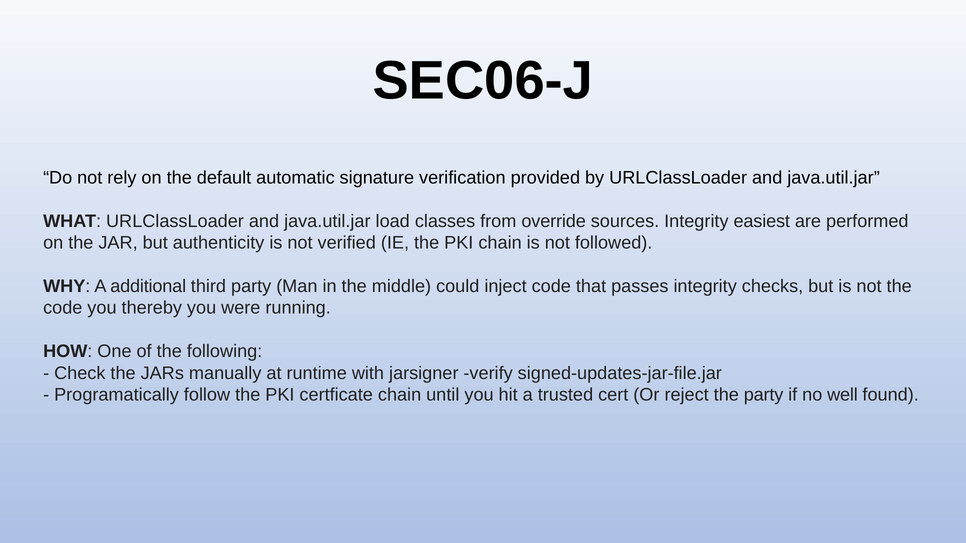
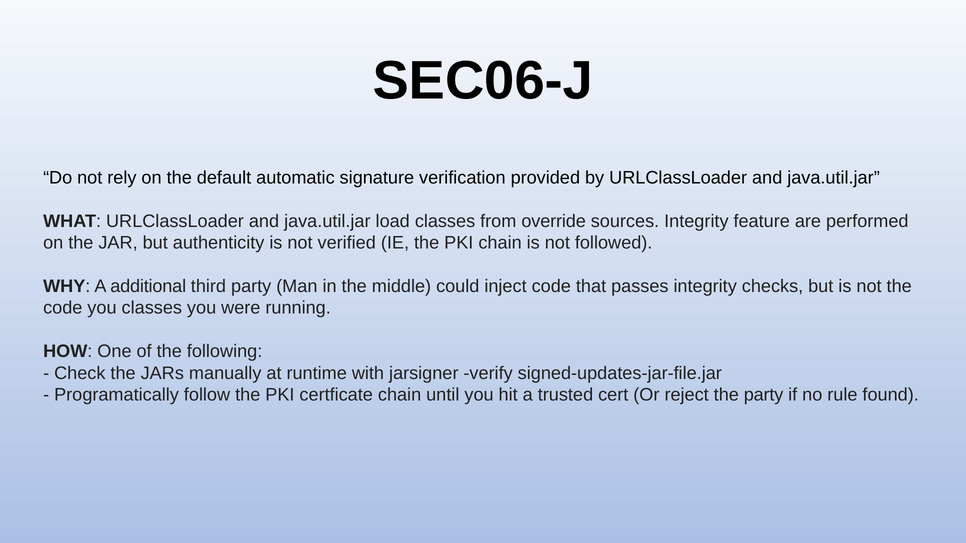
easiest: easiest -> feature (762, 221)
you thereby: thereby -> classes (152, 308)
well: well -> rule (842, 395)
